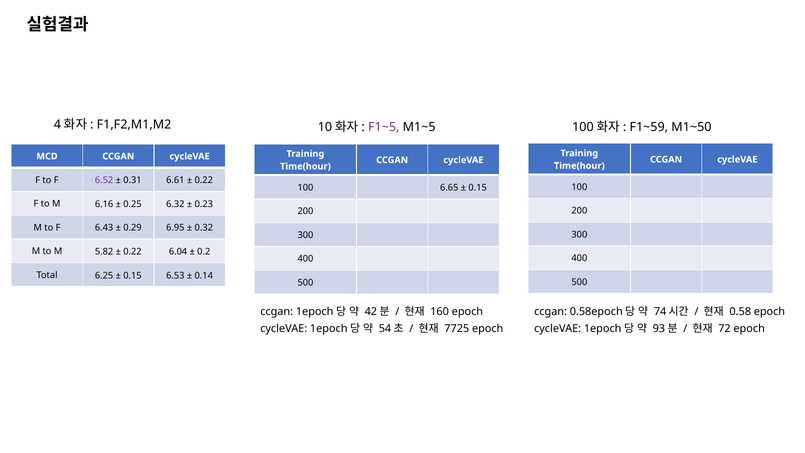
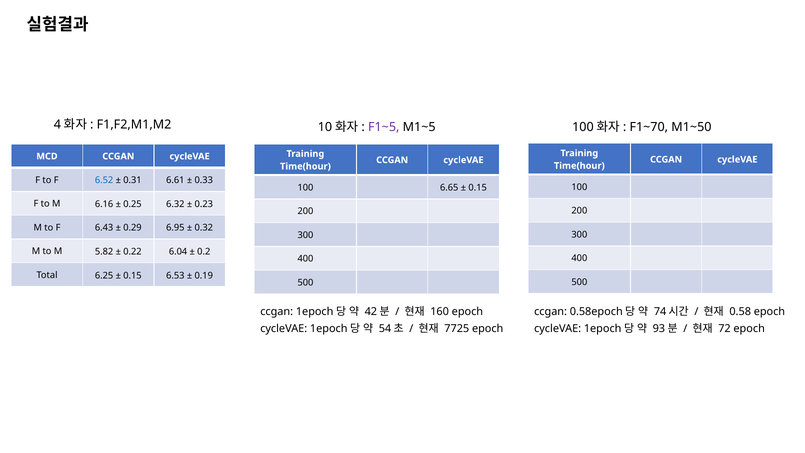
F1~59: F1~59 -> F1~70 (649, 127)
6.52 colour: purple -> blue (104, 180)
0.22: 0.22 -> 0.33 (204, 180)
0.14: 0.14 -> 0.19 (204, 275)
